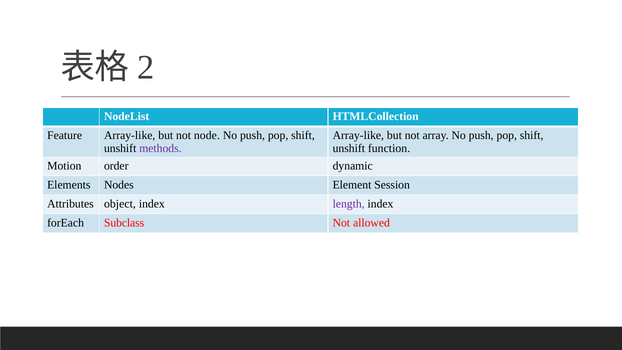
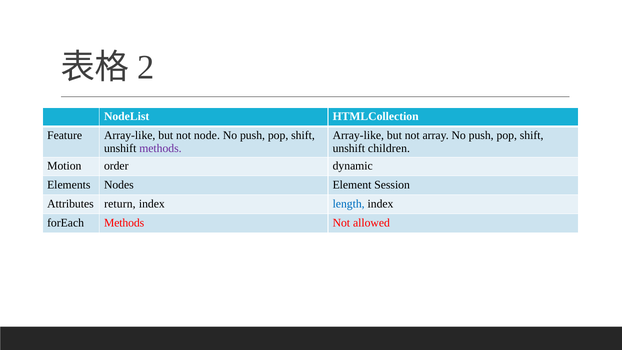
function: function -> children (389, 148)
object: object -> return (120, 204)
length colour: purple -> blue (349, 204)
forEach Subclass: Subclass -> Methods (124, 223)
